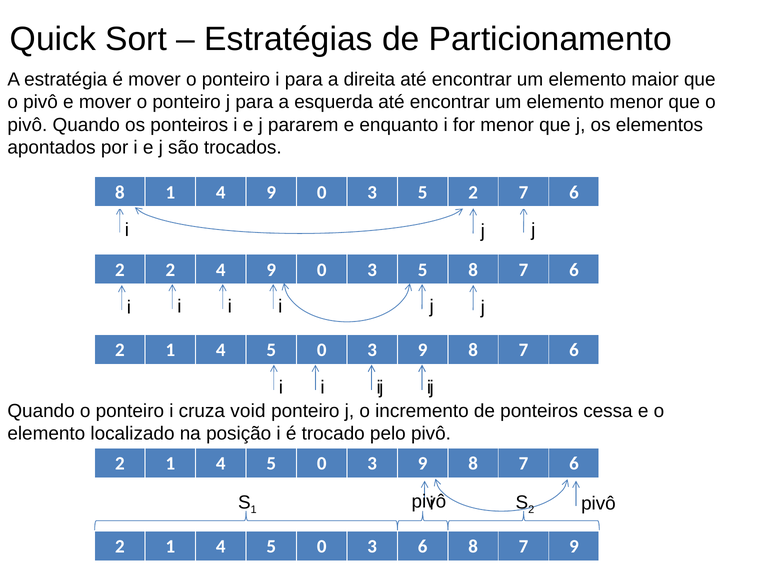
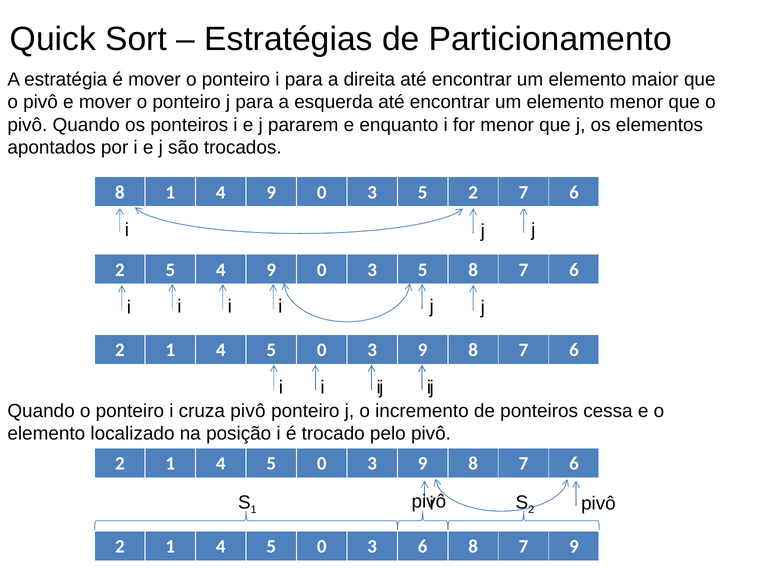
2 2: 2 -> 5 (170, 270)
cruza void: void -> pivô (248, 411)
